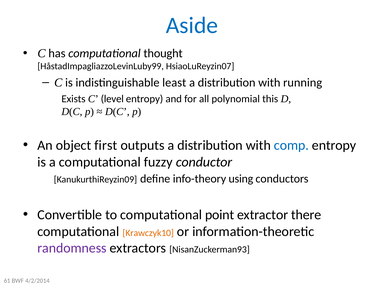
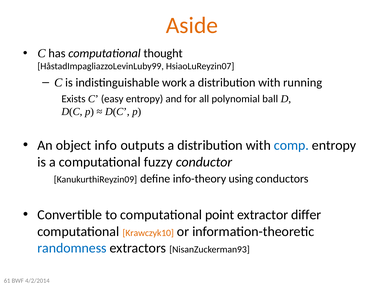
Aside colour: blue -> orange (192, 25)
least: least -> work (174, 83)
level: level -> easy (112, 99)
this: this -> ball (270, 99)
first: first -> info (106, 145)
there: there -> differ (306, 215)
randomness colour: purple -> blue (72, 248)
